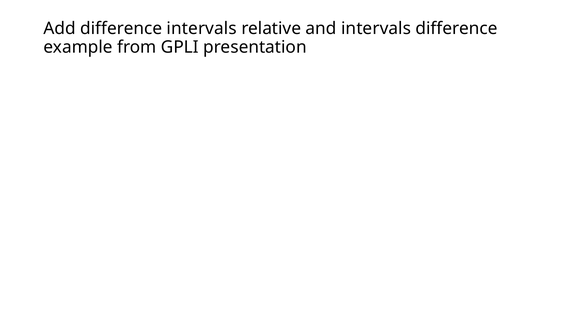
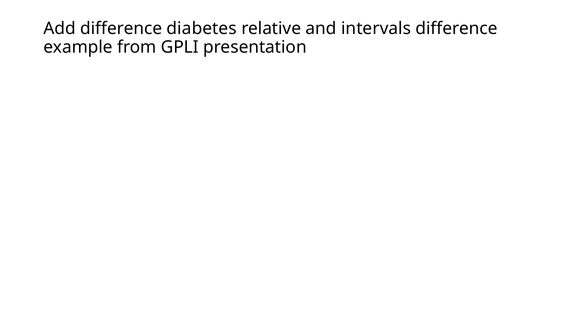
difference intervals: intervals -> diabetes (202, 28)
